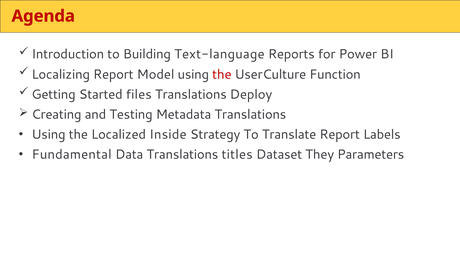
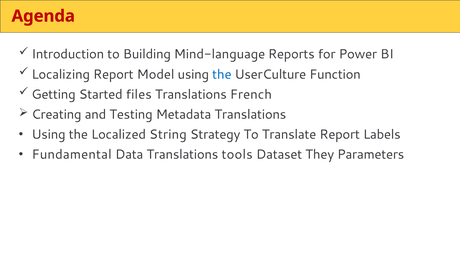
Text-language: Text-language -> Mind-language (220, 54)
the colour: red -> blue (222, 74)
Deploy: Deploy -> French (251, 94)
Inside: Inside -> String (168, 134)
titles: titles -> tools (237, 154)
